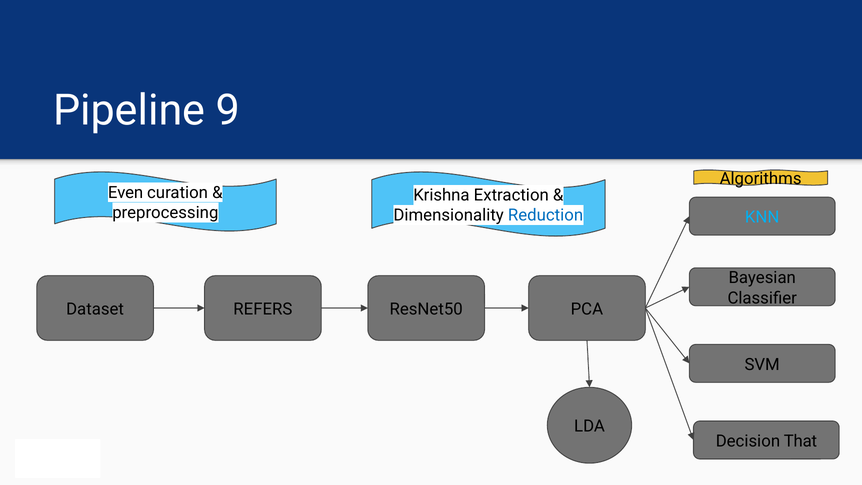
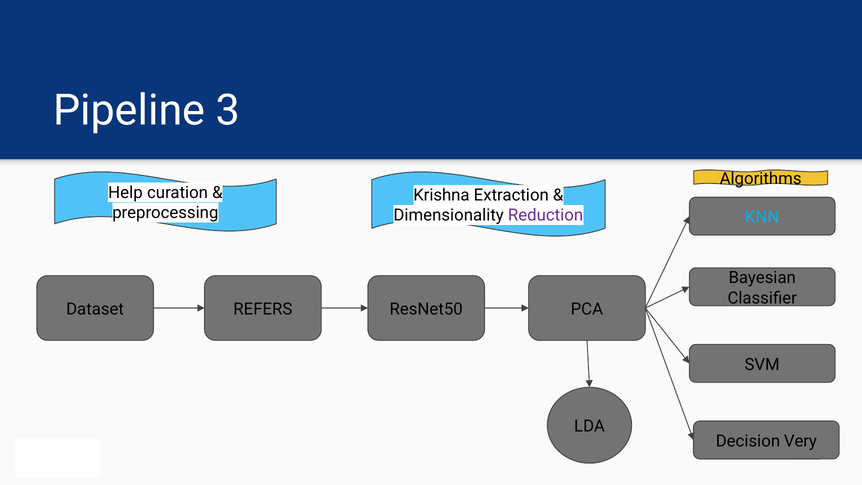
9: 9 -> 3 (228, 111)
Even: Even -> Help (125, 192)
Reduction colour: blue -> purple (546, 215)
That: That -> Very (800, 441)
